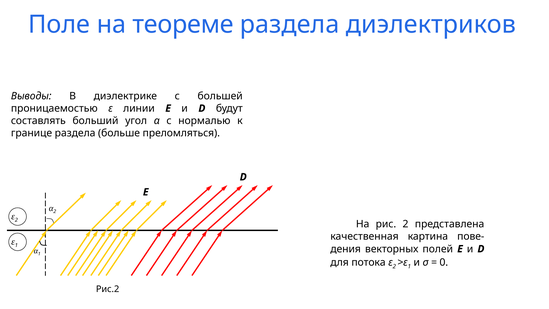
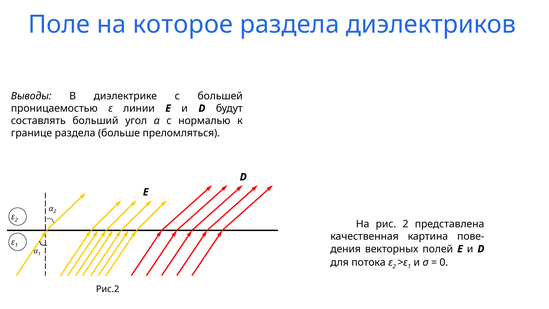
теореме: теореме -> которое (183, 24)
